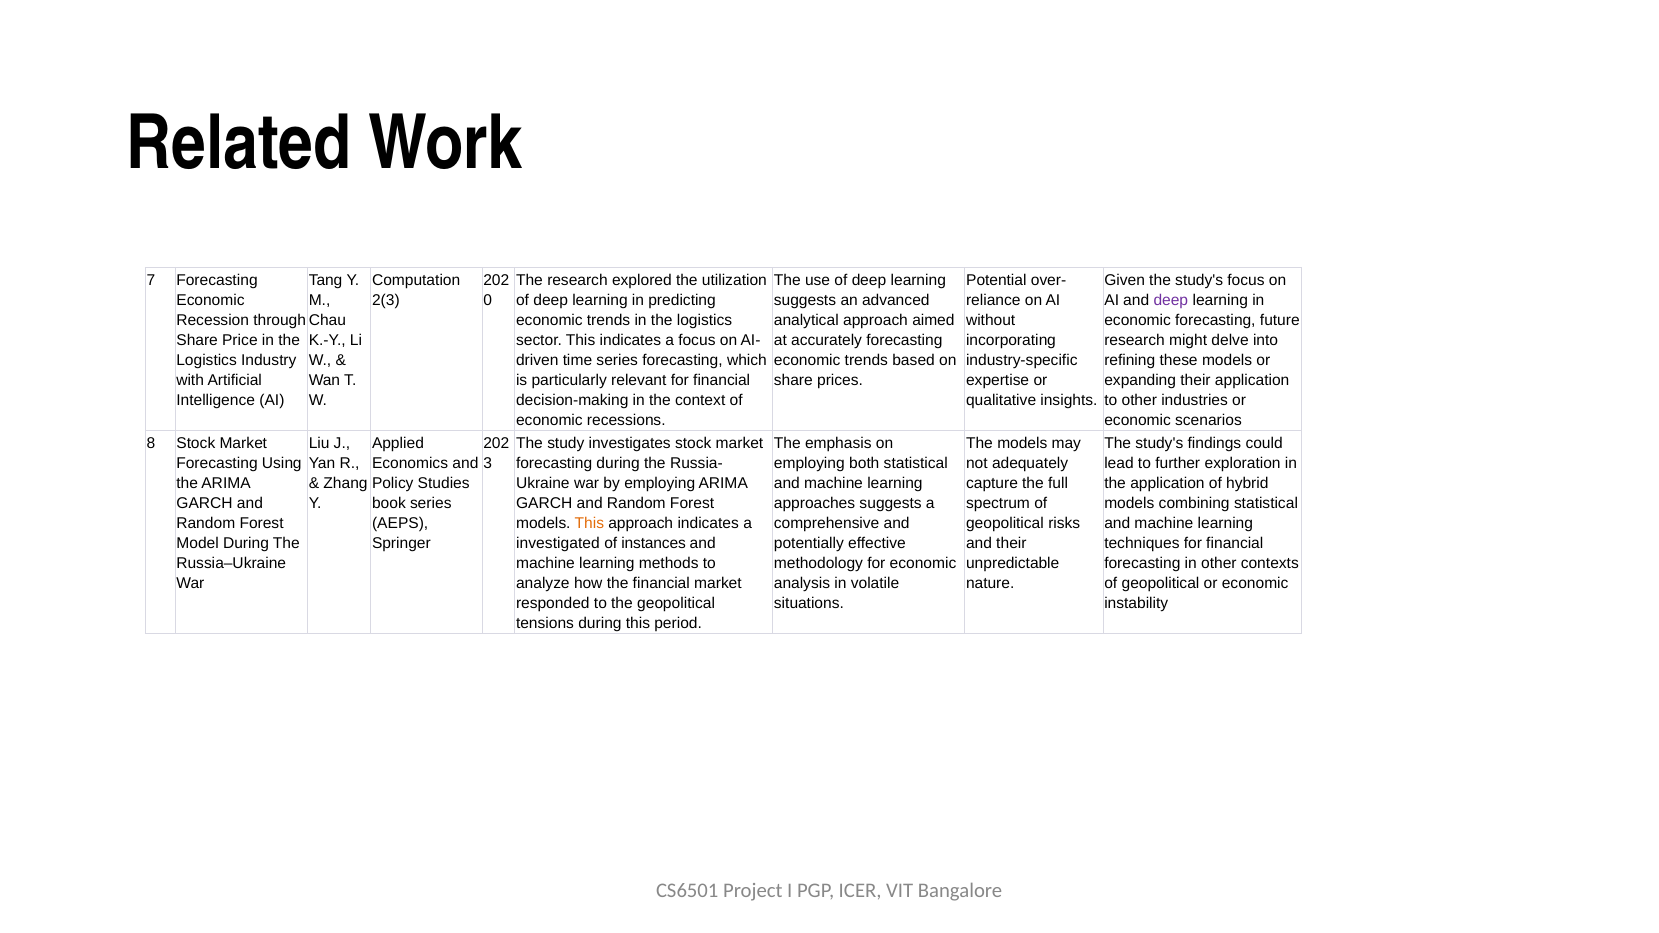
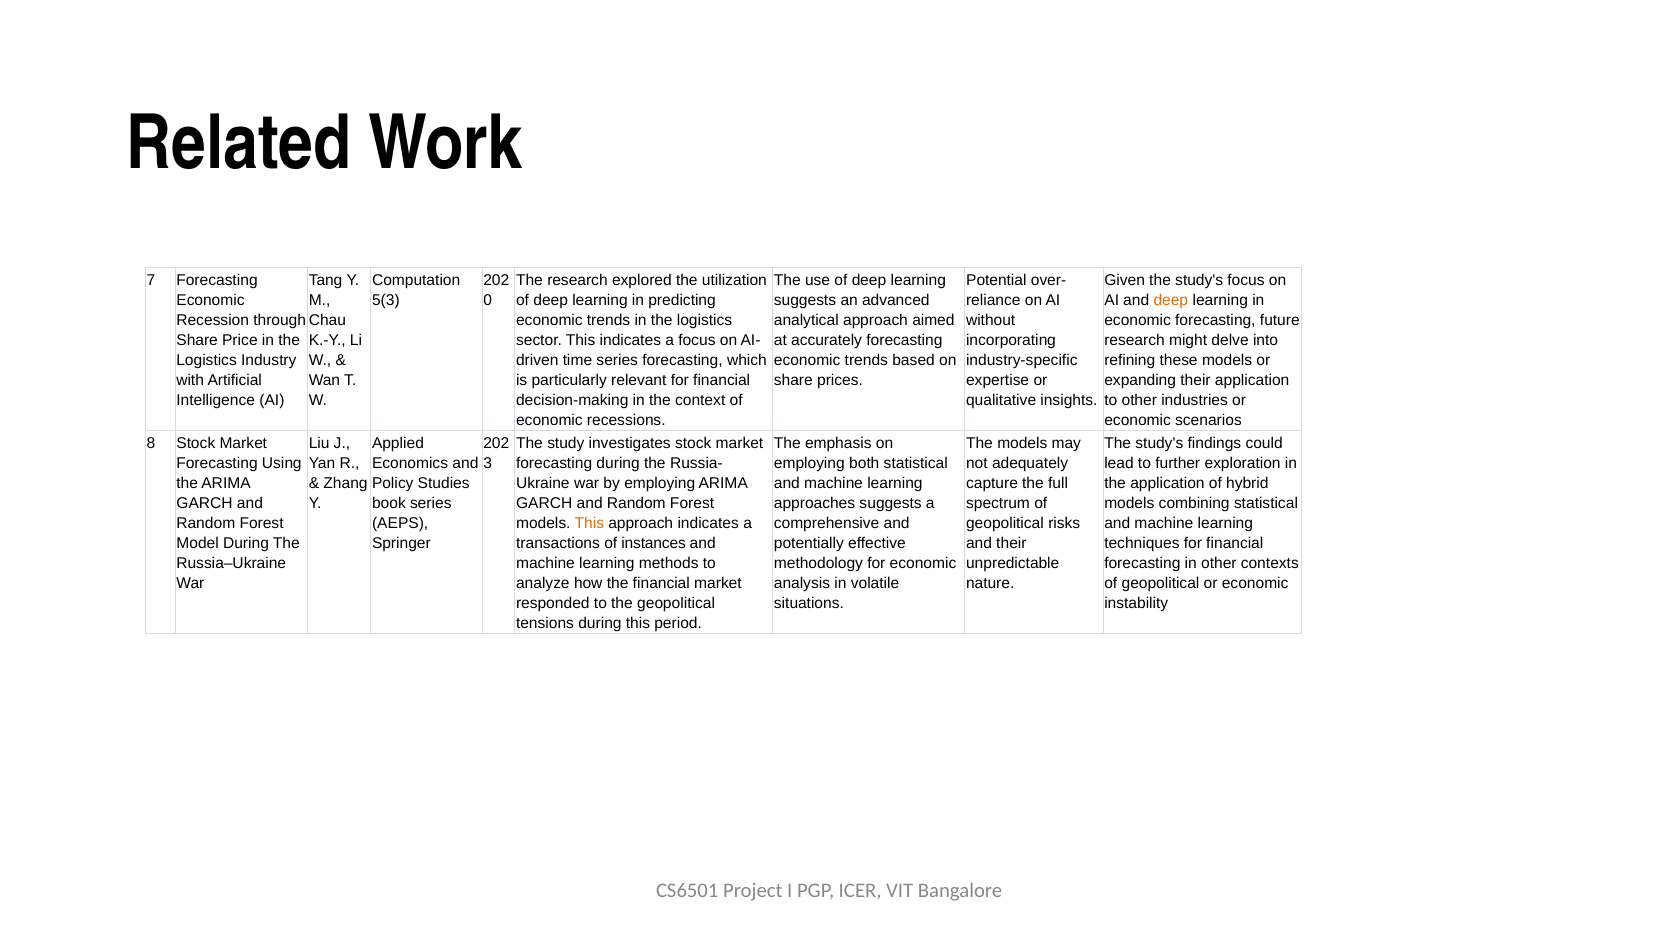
2(3: 2(3 -> 5(3 (386, 301)
deep colour: purple -> orange (1171, 301)
investigated: investigated -> transactions (558, 544)
